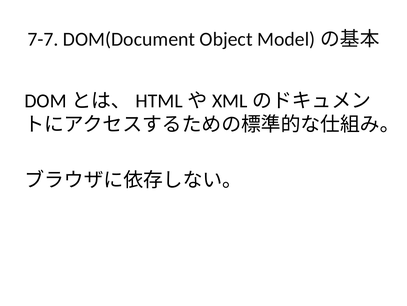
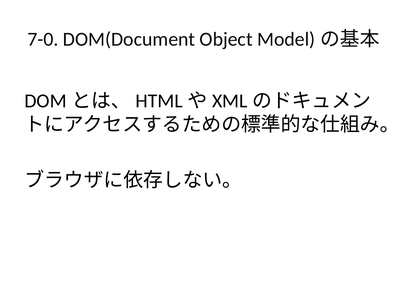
7-7: 7-7 -> 7-0 (43, 39)
